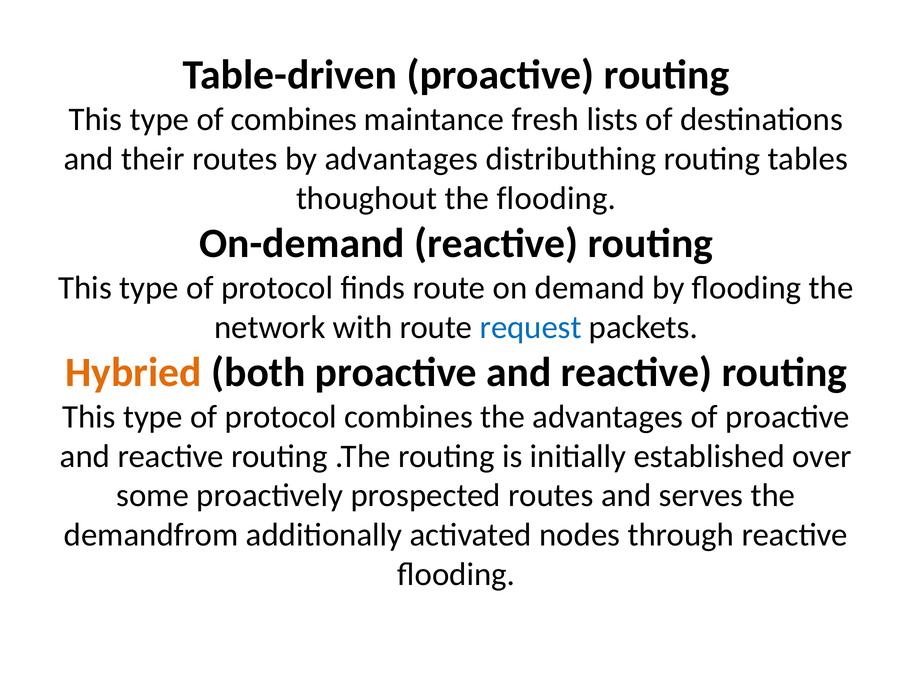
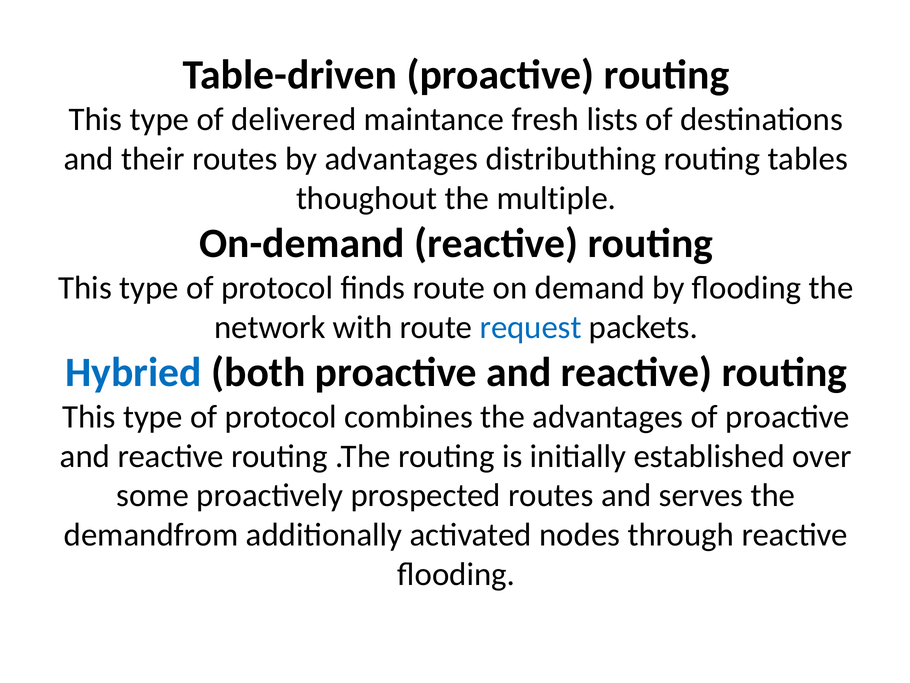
of combines: combines -> delivered (294, 119)
the flooding: flooding -> multiple (556, 198)
Hybried colour: orange -> blue (133, 372)
